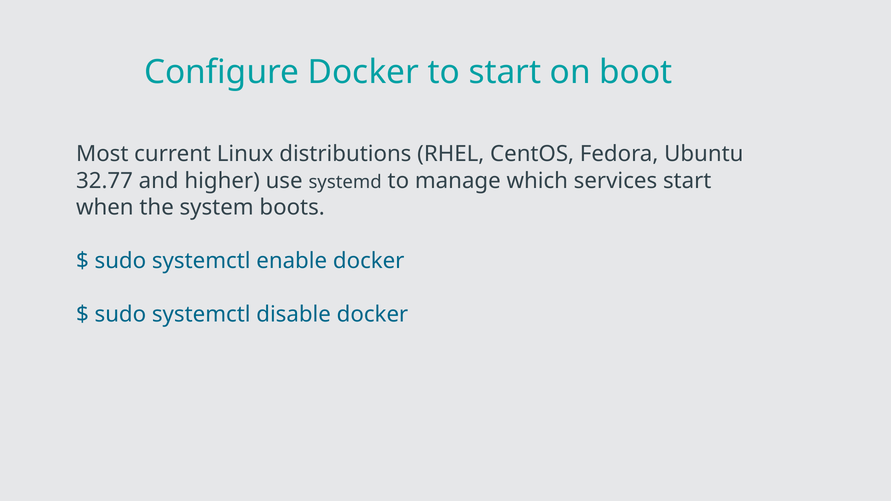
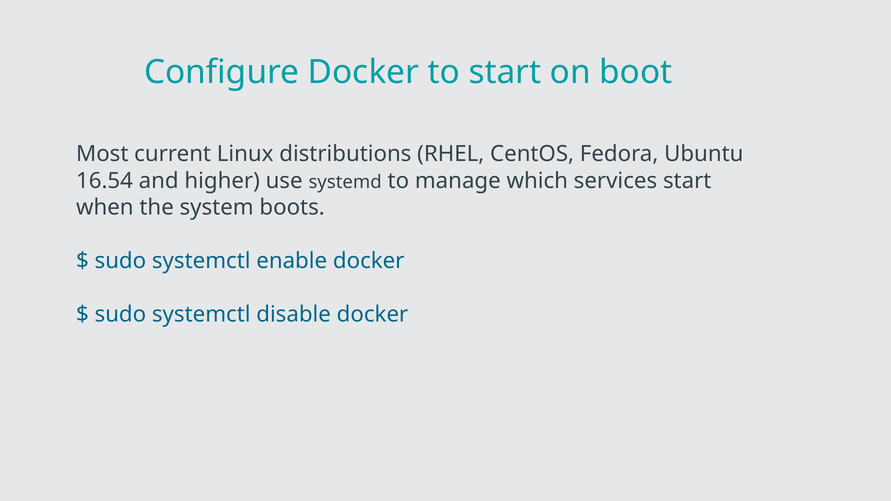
32.77: 32.77 -> 16.54 (105, 181)
